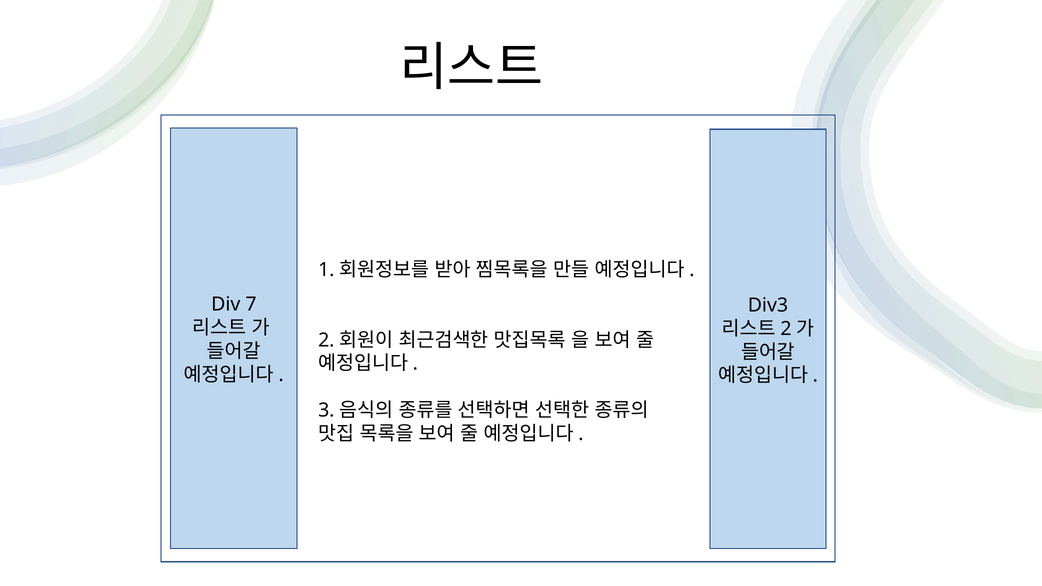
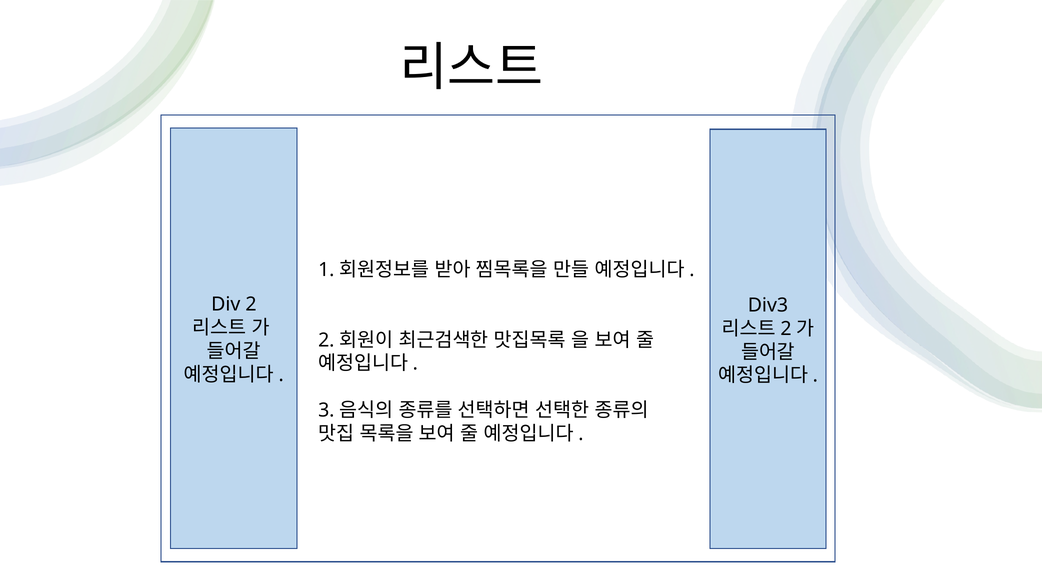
7: 7 -> 2 (251, 305)
